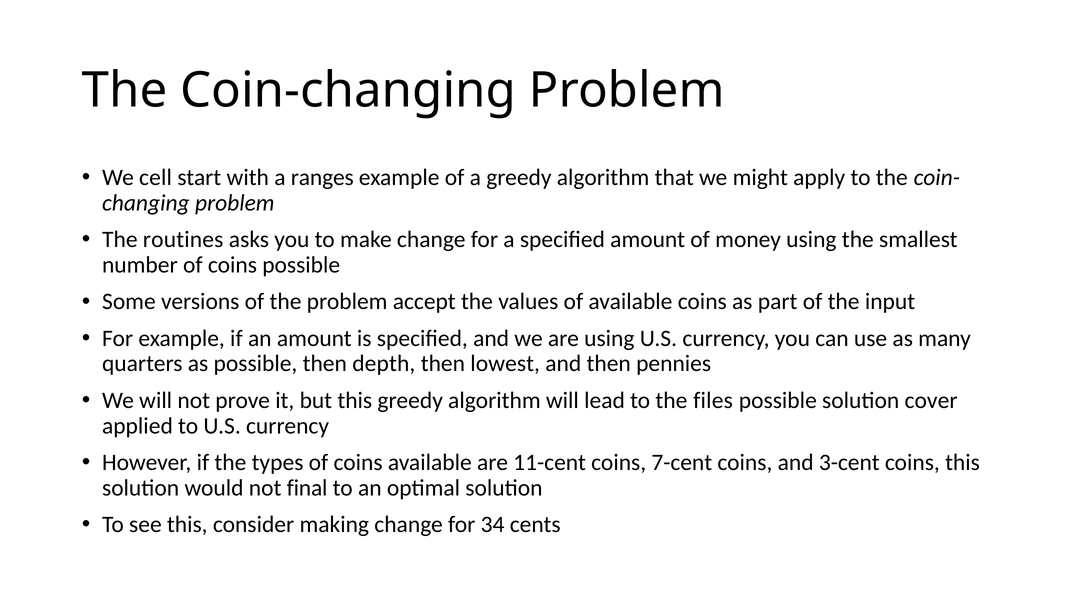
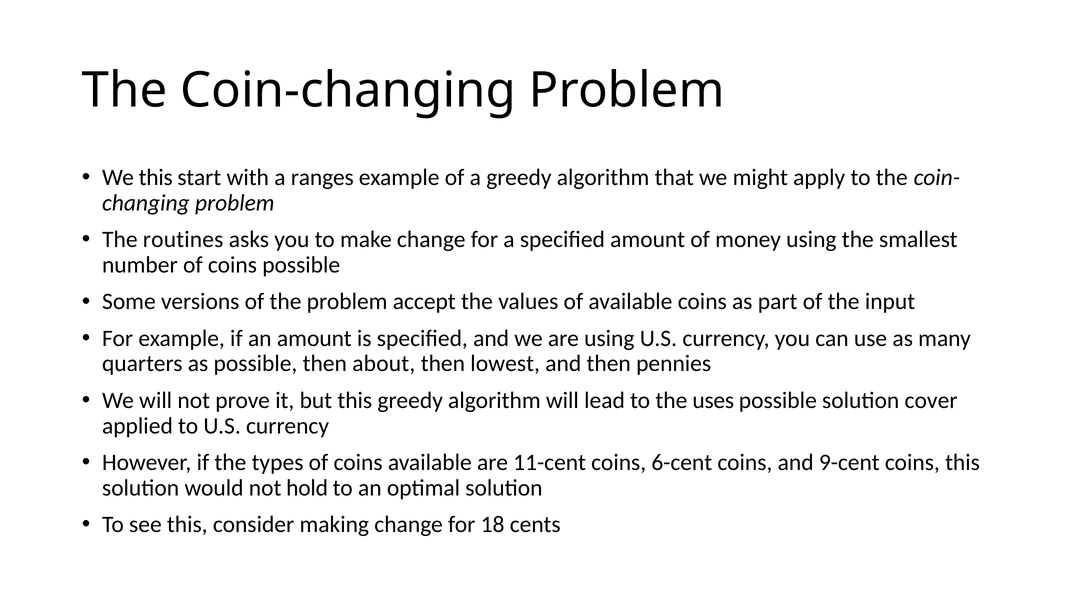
We cell: cell -> this (156, 178)
depth: depth -> about (384, 364)
files: files -> uses (713, 400)
7-cent: 7-cent -> 6-cent (682, 462)
3-cent: 3-cent -> 9-cent (849, 462)
final: final -> hold (307, 488)
34: 34 -> 18 (493, 524)
